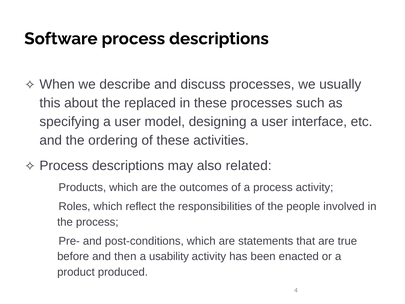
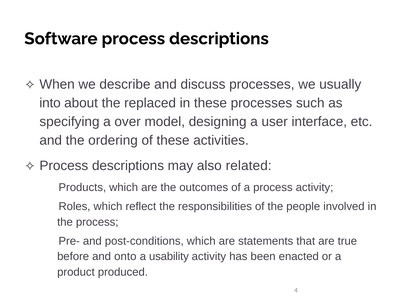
this: this -> into (50, 103)
specifying a user: user -> over (128, 122)
then: then -> onto (125, 256)
